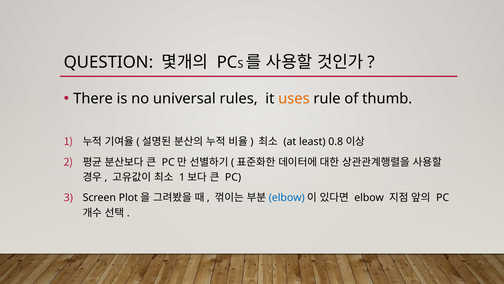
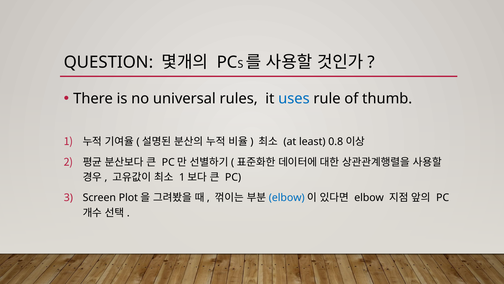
uses colour: orange -> blue (294, 99)
